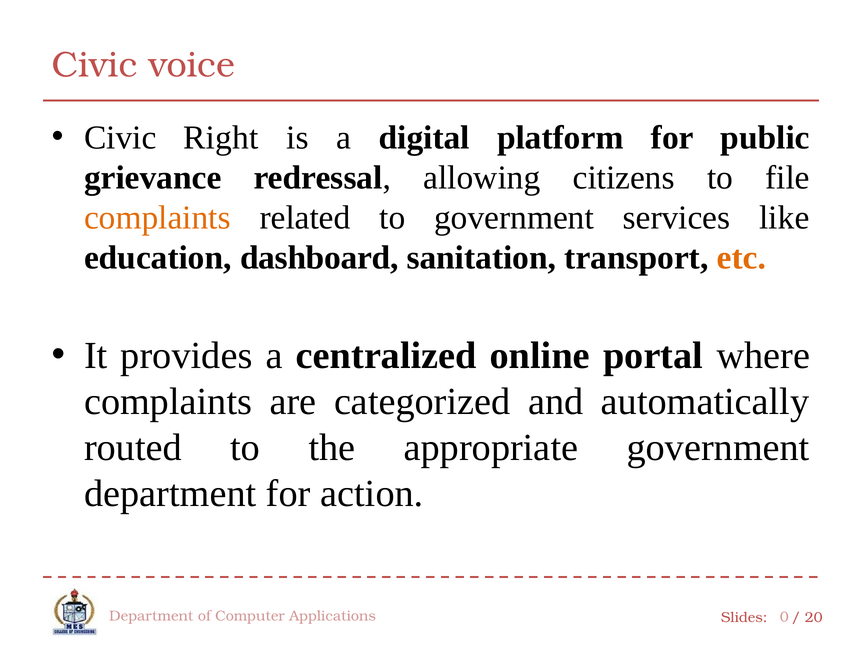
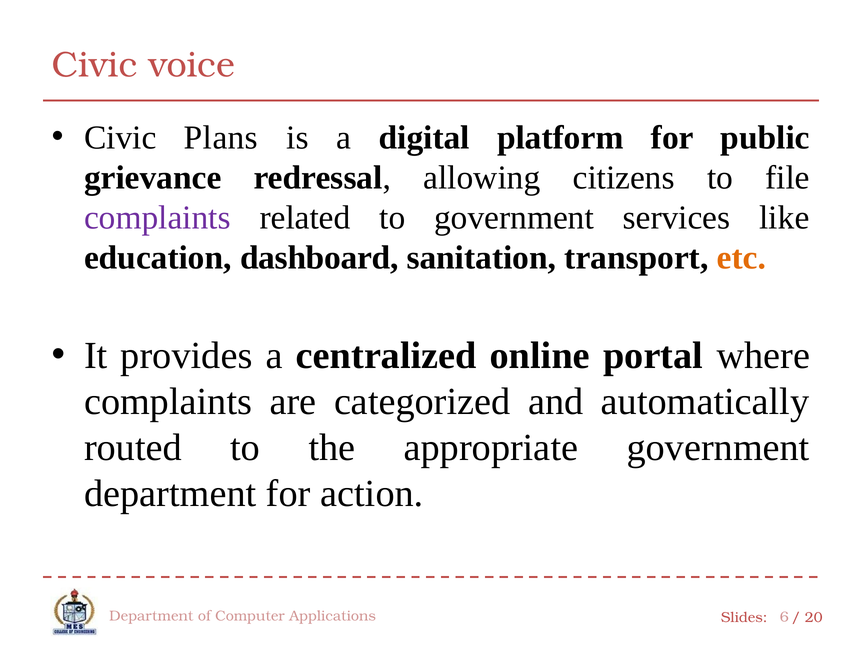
Right: Right -> Plans (221, 138)
complaints colour: orange -> purple (157, 218)
0: 0 -> 6 (784, 618)
